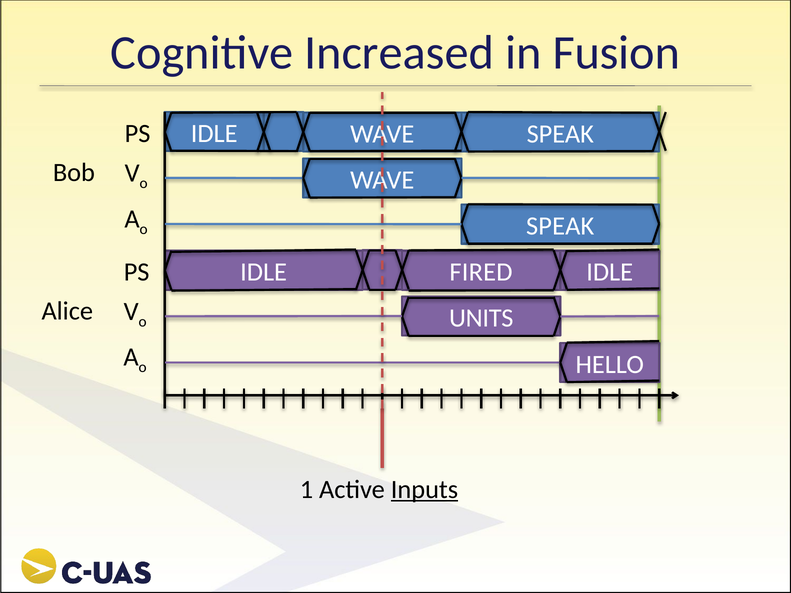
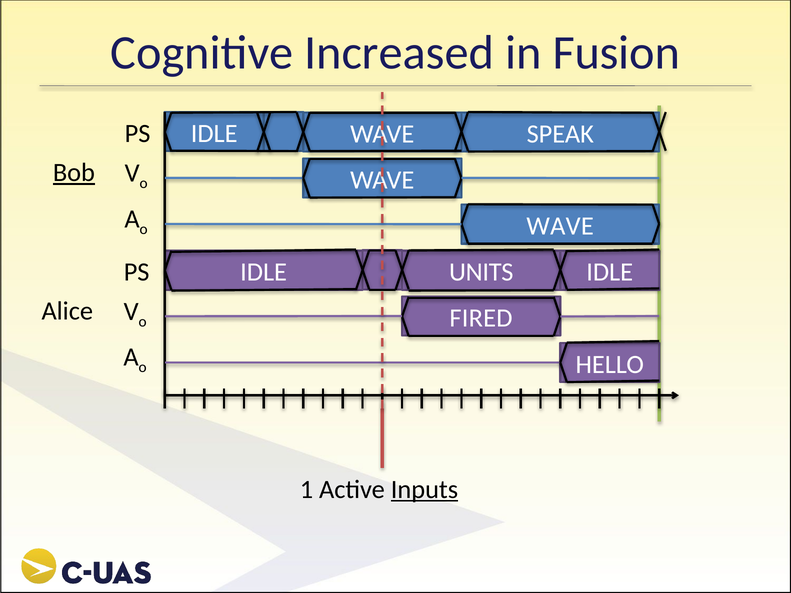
Bob underline: none -> present (74, 173)
SPEAK: SPEAK -> WAVE (560, 226)
FIRED: FIRED -> UNITS (481, 272)
UNITS: UNITS -> FIRED (481, 318)
